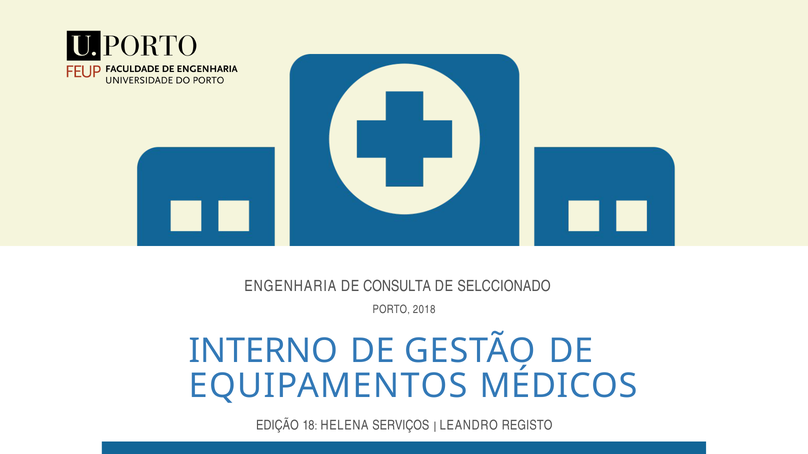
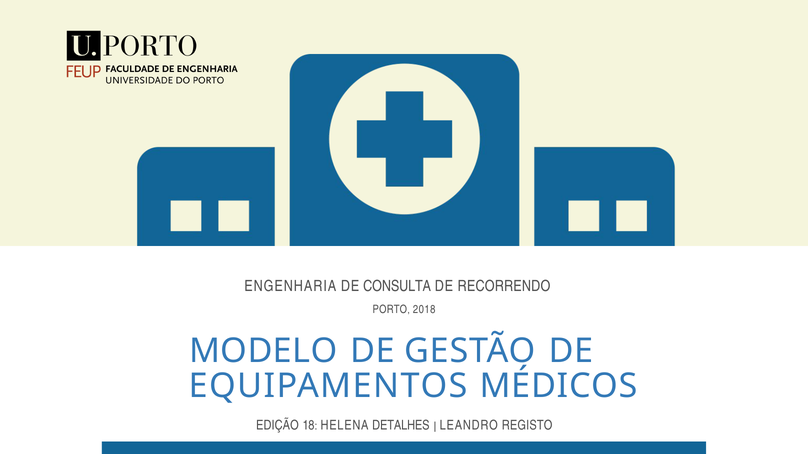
SELCCIONADO: SELCCIONADO -> RECORRENDO (504, 287)
INTERNO: INTERNO -> MODELO (263, 351)
SERVIÇOS: SERVIÇOS -> DETALHES (401, 426)
